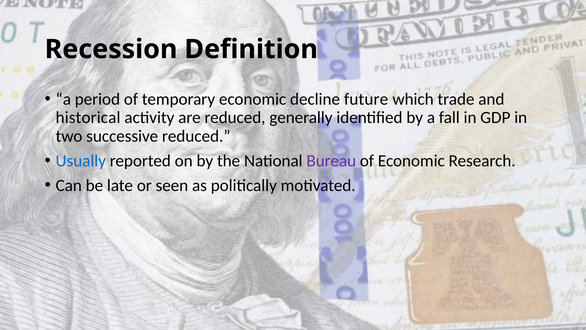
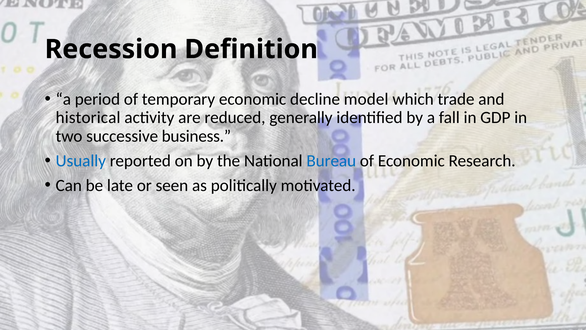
future: future -> model (366, 99)
successive reduced: reduced -> business (196, 136)
Bureau colour: purple -> blue (331, 161)
